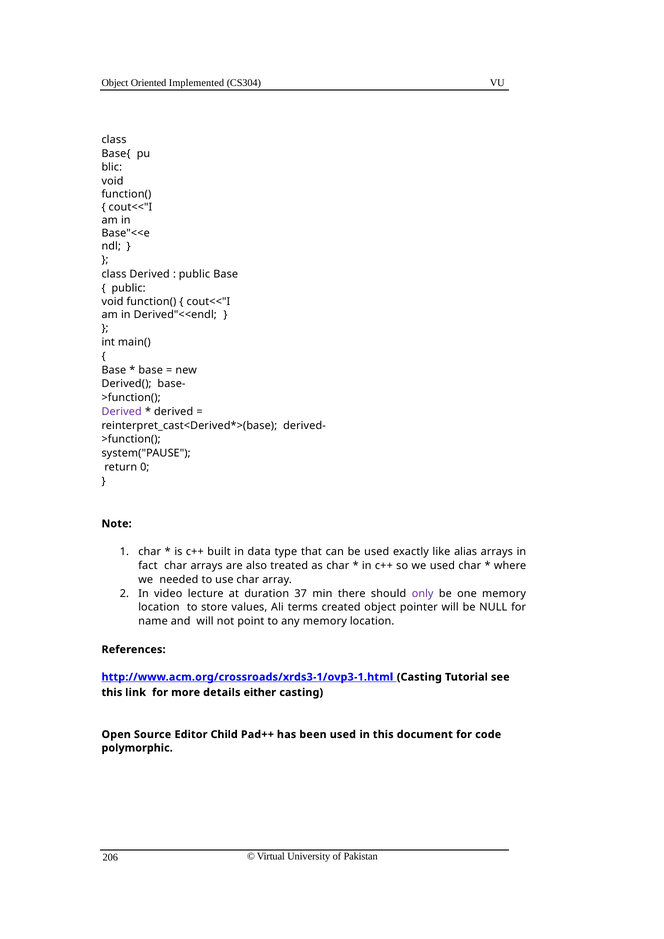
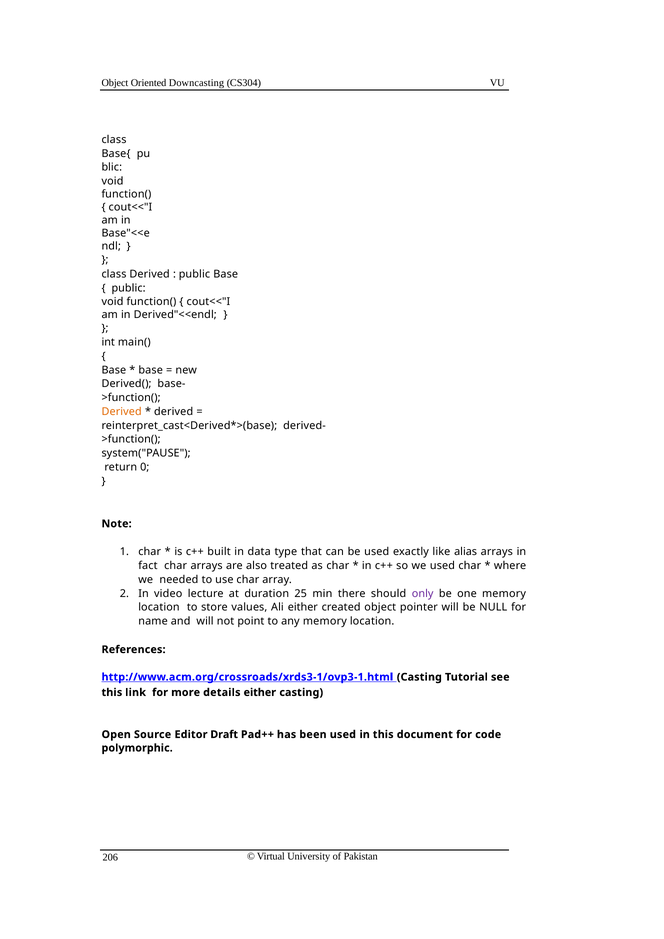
Implemented: Implemented -> Downcasting (196, 83)
Derived colour: purple -> orange (122, 412)
37: 37 -> 25 (301, 594)
Ali terms: terms -> either (303, 608)
Child: Child -> Draft (224, 735)
